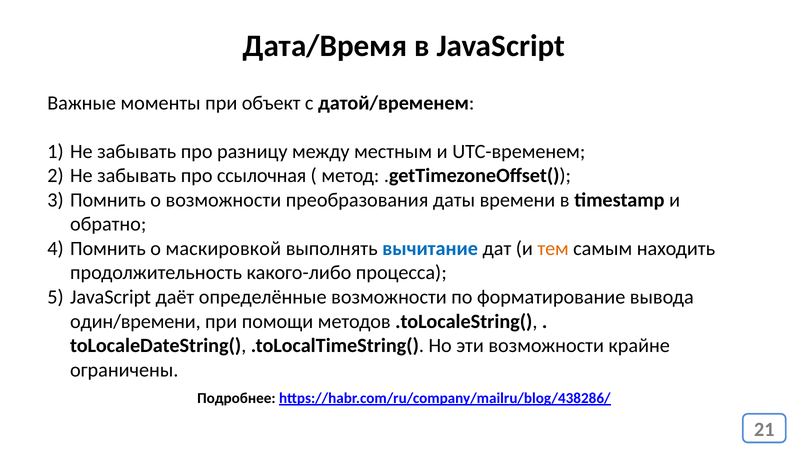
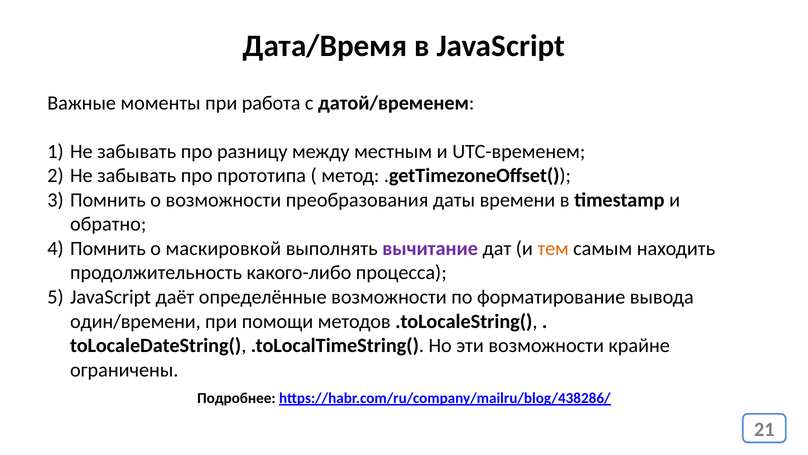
объект: объект -> работа (271, 103)
ссылочная: ссылочная -> прототипа (262, 176)
вычитание colour: blue -> purple (430, 248)
